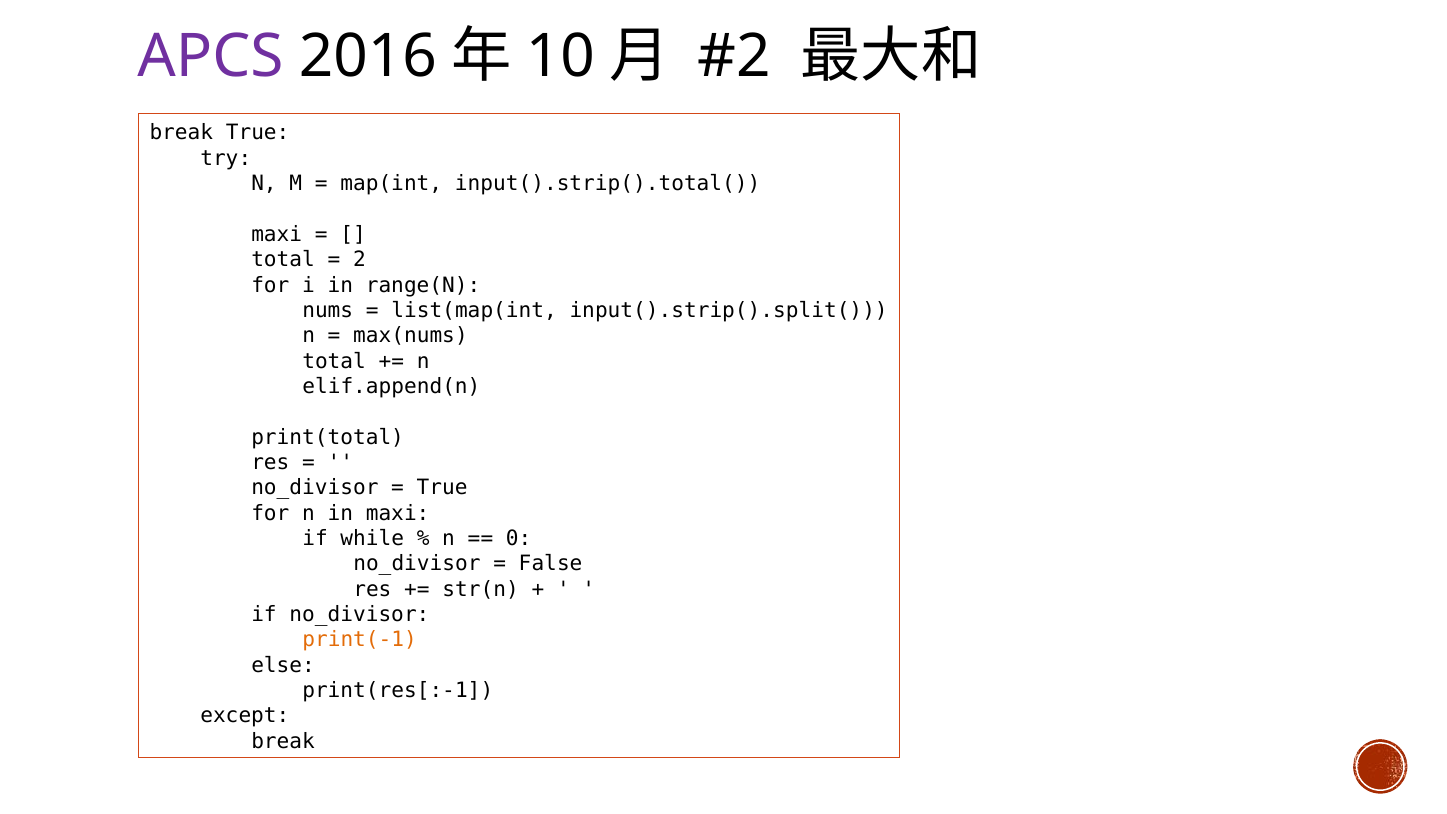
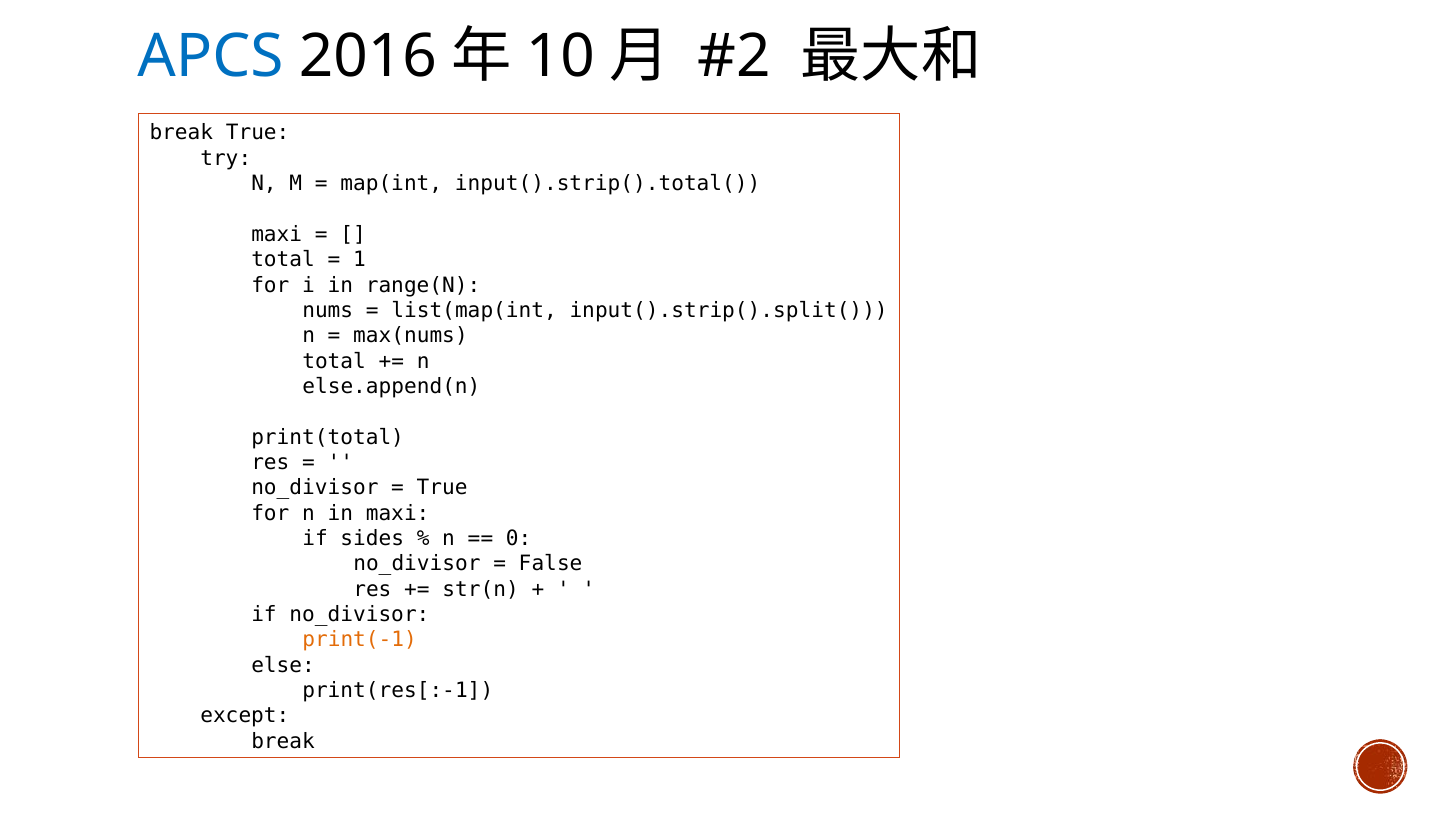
APCS colour: purple -> blue (210, 56)
2: 2 -> 1 (359, 260)
elif.append(n: elif.append(n -> else.append(n (391, 386)
while: while -> sides (372, 538)
